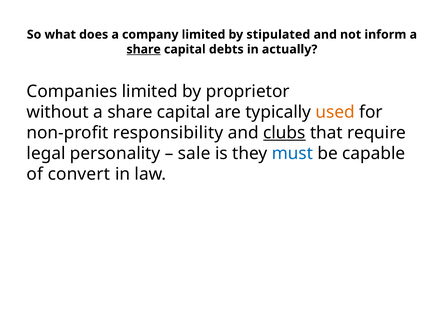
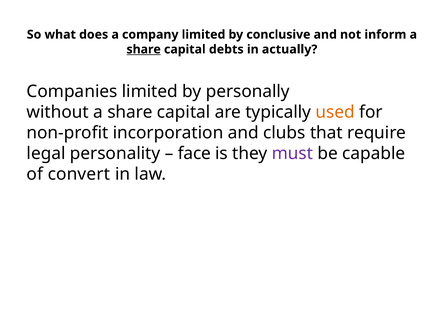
stipulated: stipulated -> conclusive (278, 35)
proprietor: proprietor -> personally (248, 91)
responsibility: responsibility -> incorporation (168, 133)
clubs underline: present -> none (284, 133)
sale: sale -> face (194, 153)
must colour: blue -> purple (292, 153)
